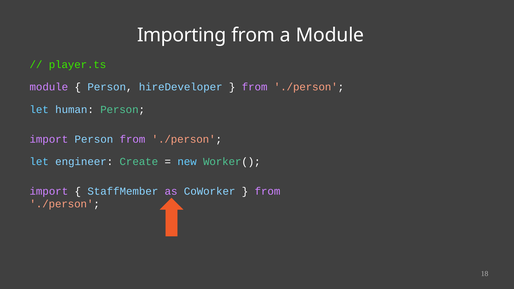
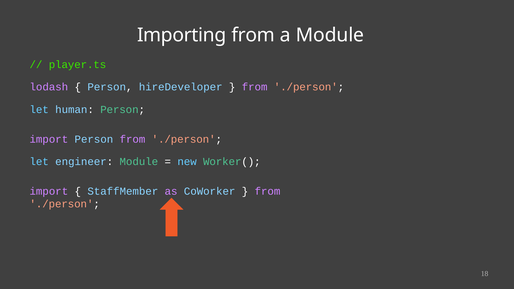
module: module -> lodash (49, 87)
engineer Create: Create -> Module (139, 162)
